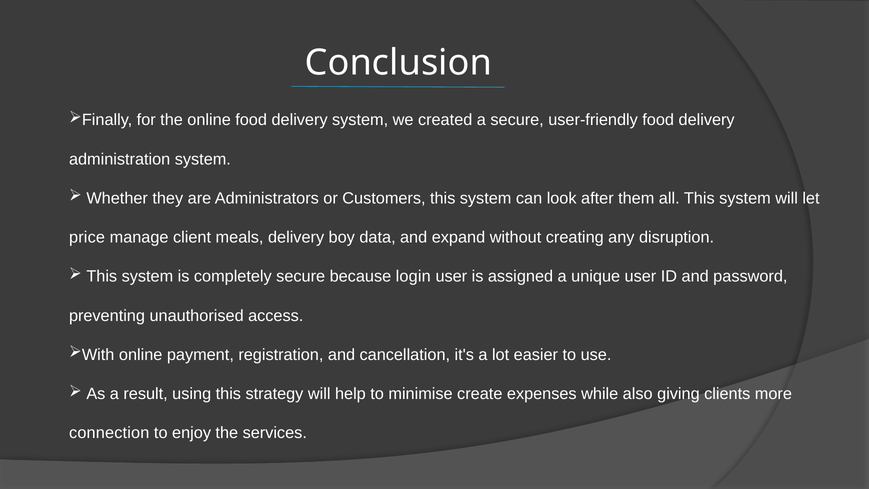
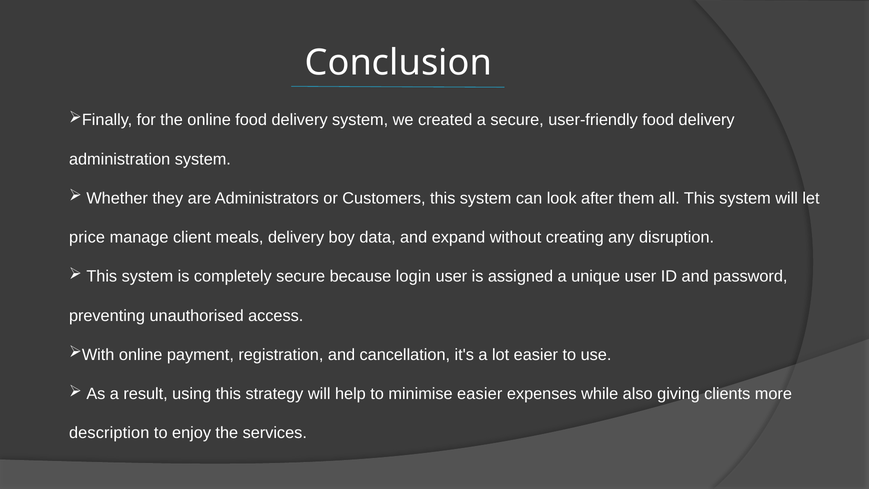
minimise create: create -> easier (480, 394)
connection: connection -> description (109, 433)
